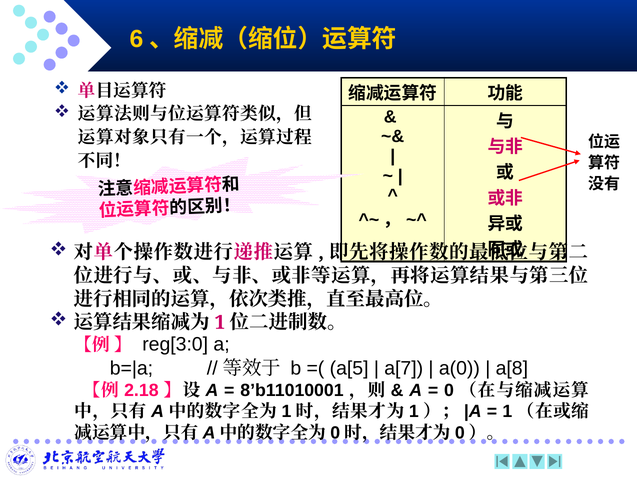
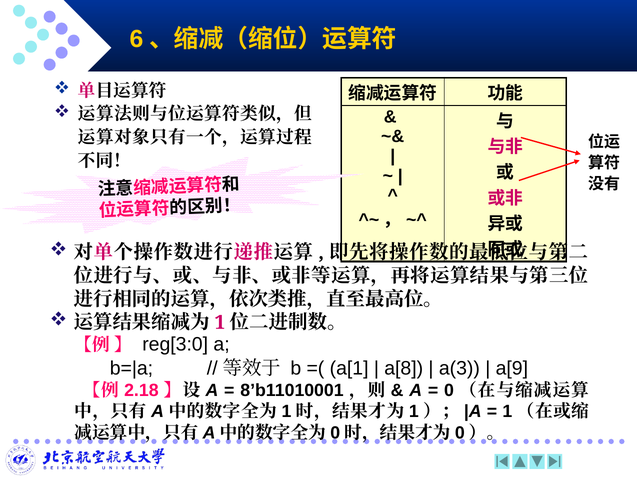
a[5: a[5 -> a[1 (349, 369)
a[7: a[7 -> a[8 (404, 369)
a(0: a(0 -> a(3 (459, 369)
a[8: a[8 -> a[9 (512, 369)
